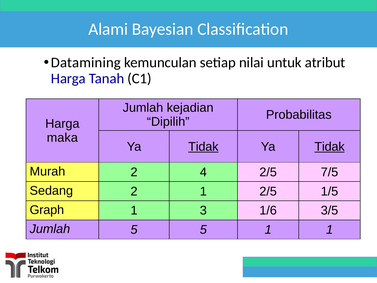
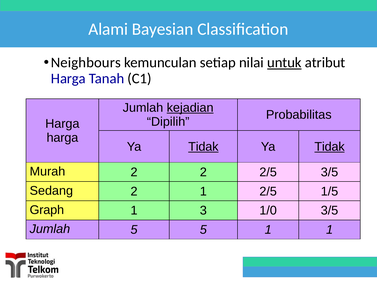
Datamining: Datamining -> Neighbours (86, 63)
untuk underline: none -> present (284, 63)
kejadian underline: none -> present (190, 108)
maka: maka -> harga (62, 138)
2 4: 4 -> 2 (203, 172)
2/5 7/5: 7/5 -> 3/5 (329, 172)
1/6: 1/6 -> 1/0 (268, 210)
